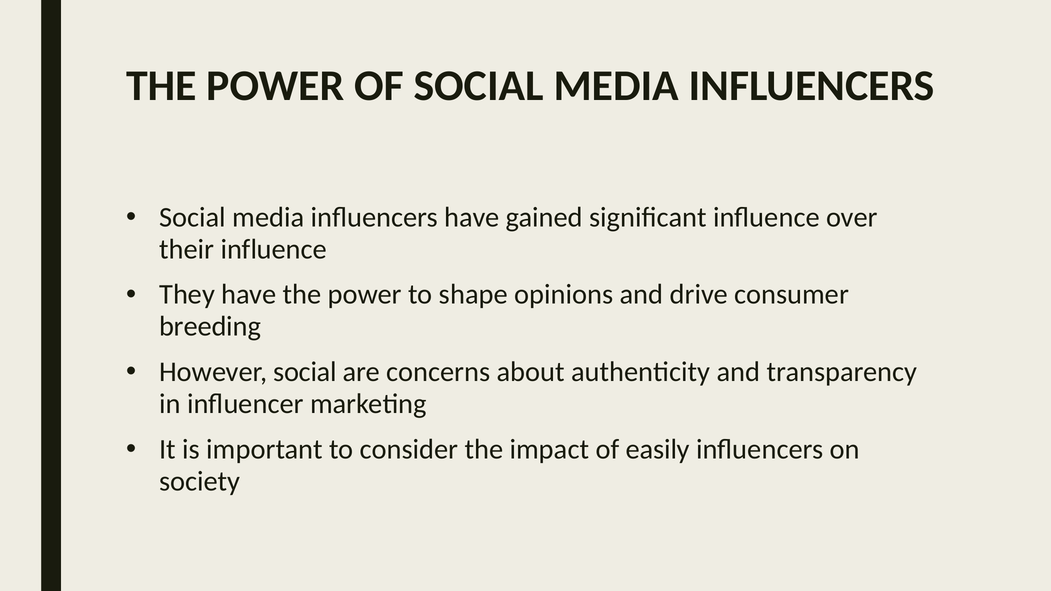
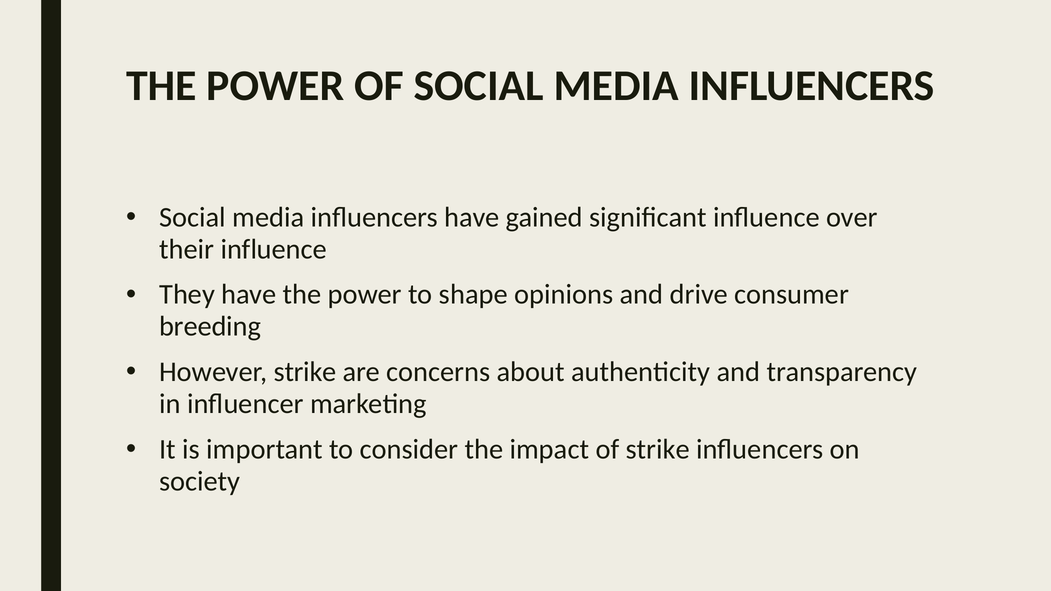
However social: social -> strike (305, 372)
of easily: easily -> strike (658, 449)
